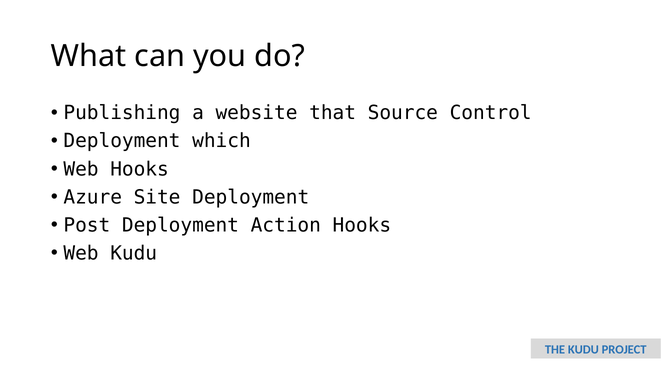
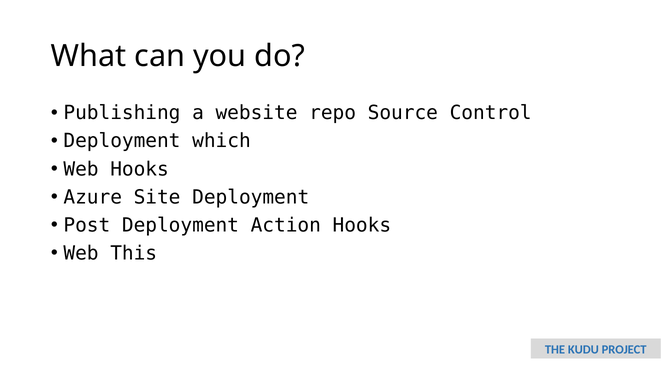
that: that -> repo (333, 113)
Web Kudu: Kudu -> This (134, 253)
